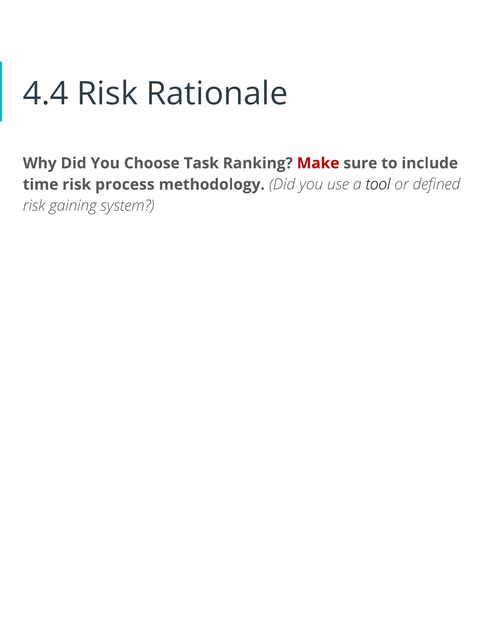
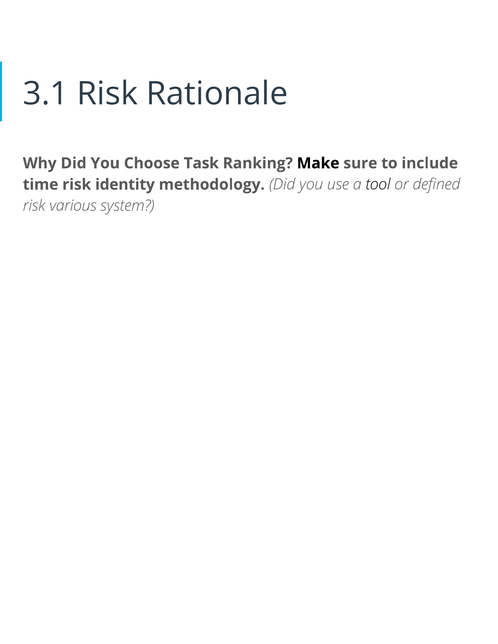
4.4: 4.4 -> 3.1 (46, 94)
Make colour: red -> black (318, 163)
process: process -> identity (125, 185)
gaining: gaining -> various (73, 206)
